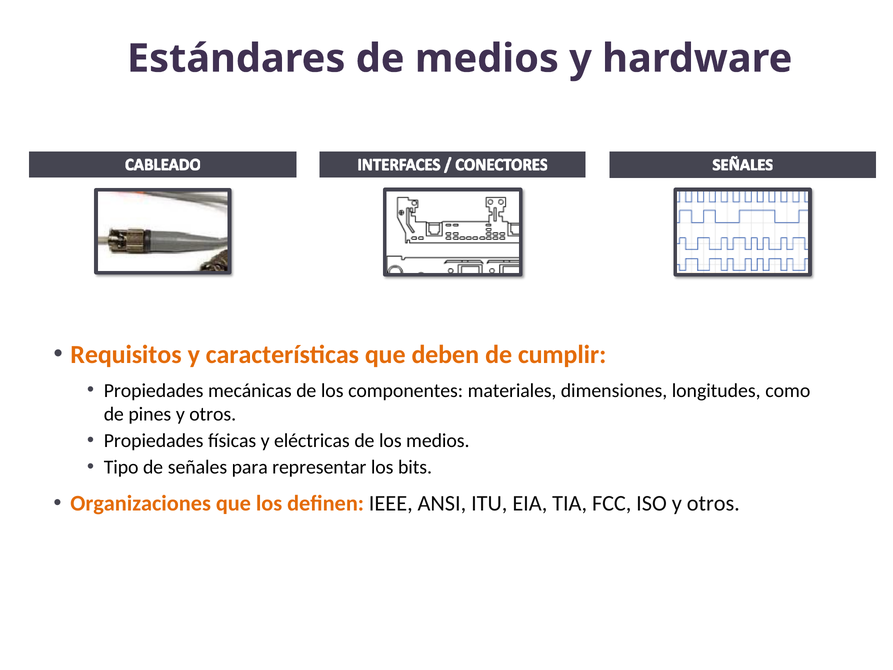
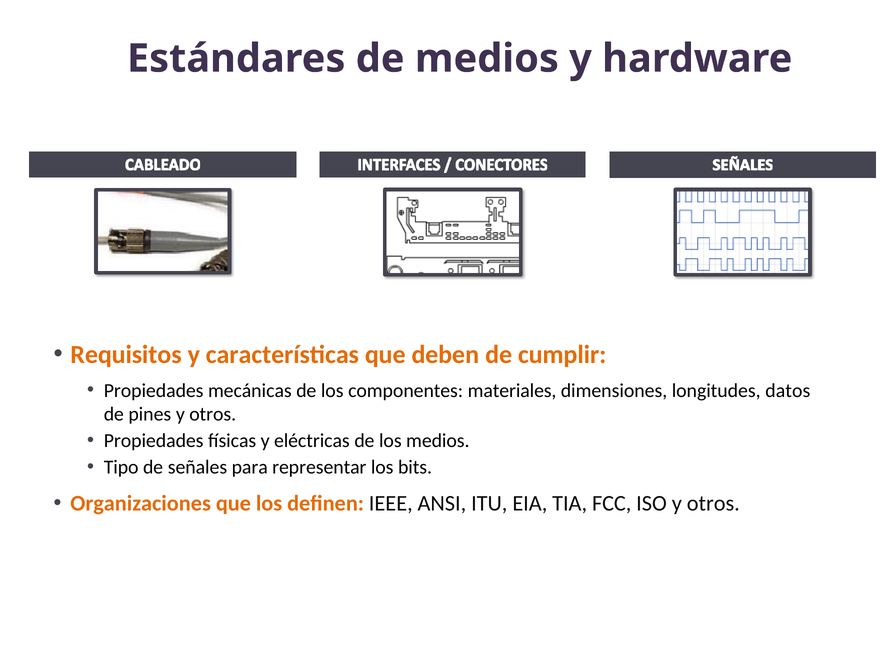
como: como -> datos (788, 390)
